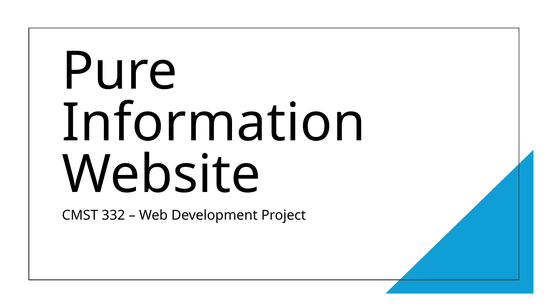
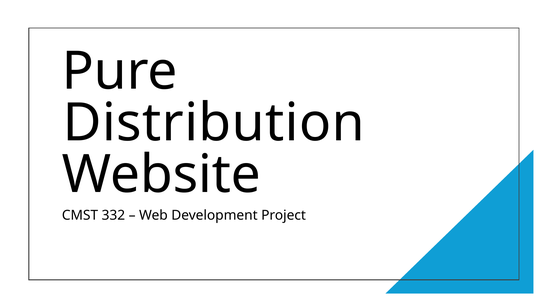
Information: Information -> Distribution (214, 123)
